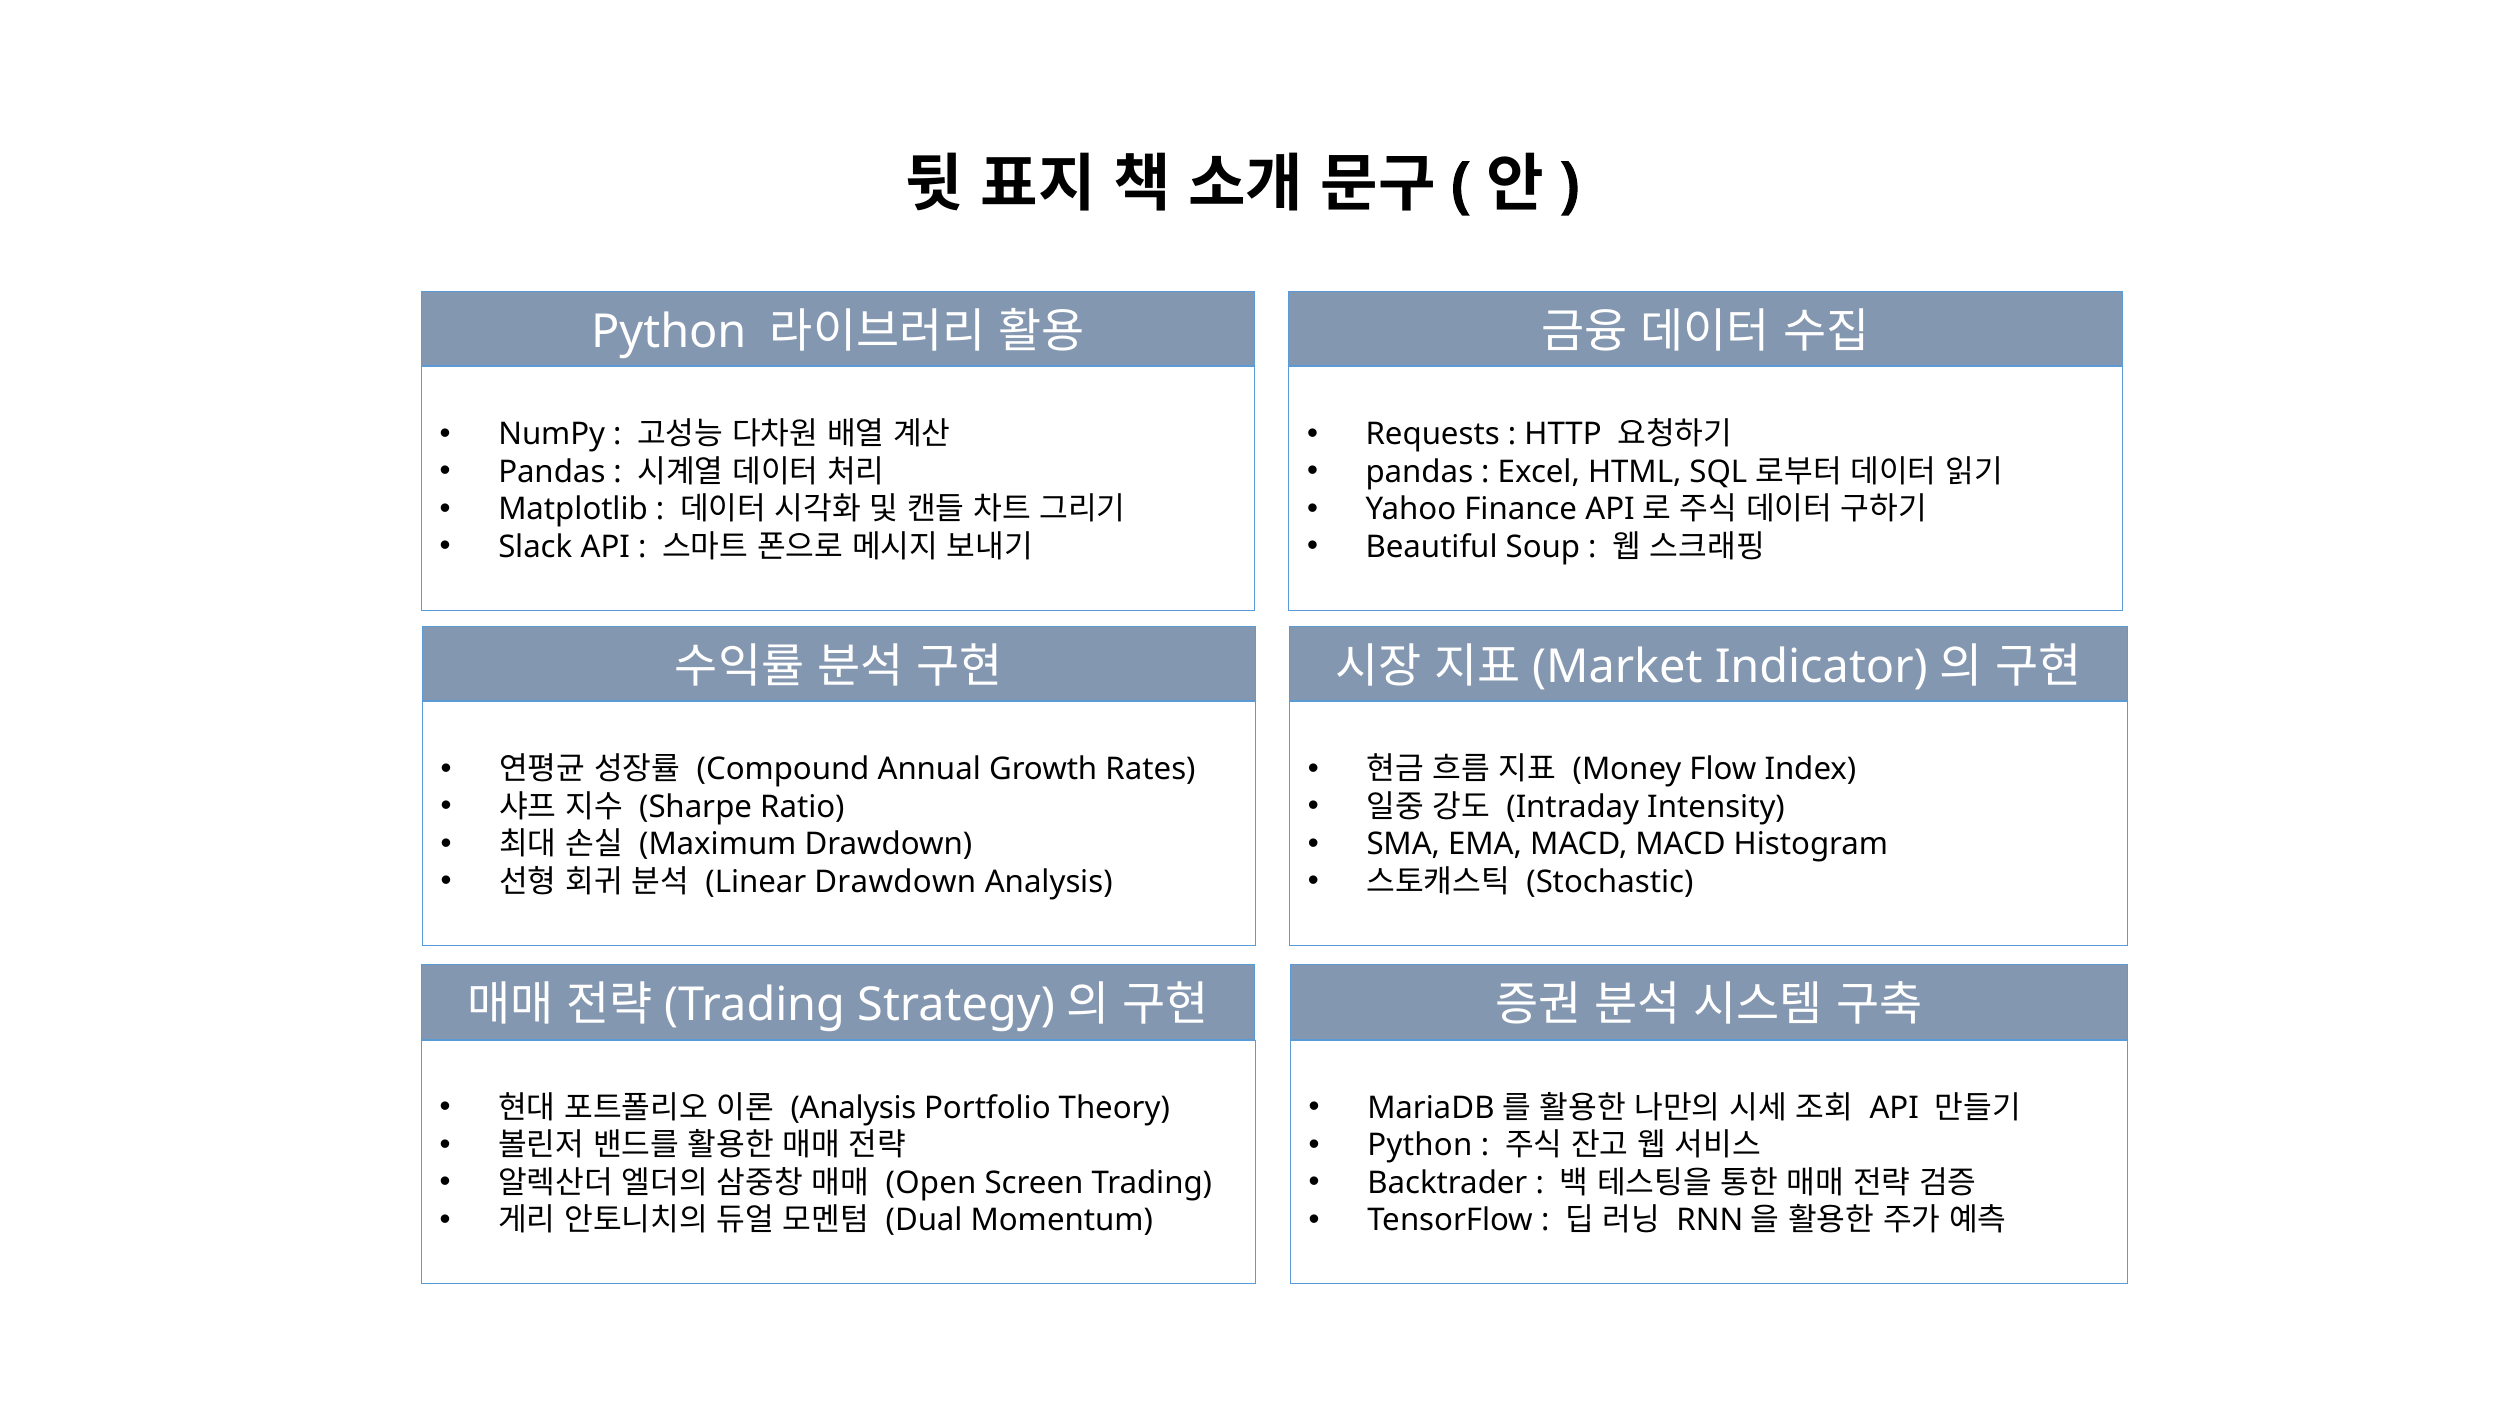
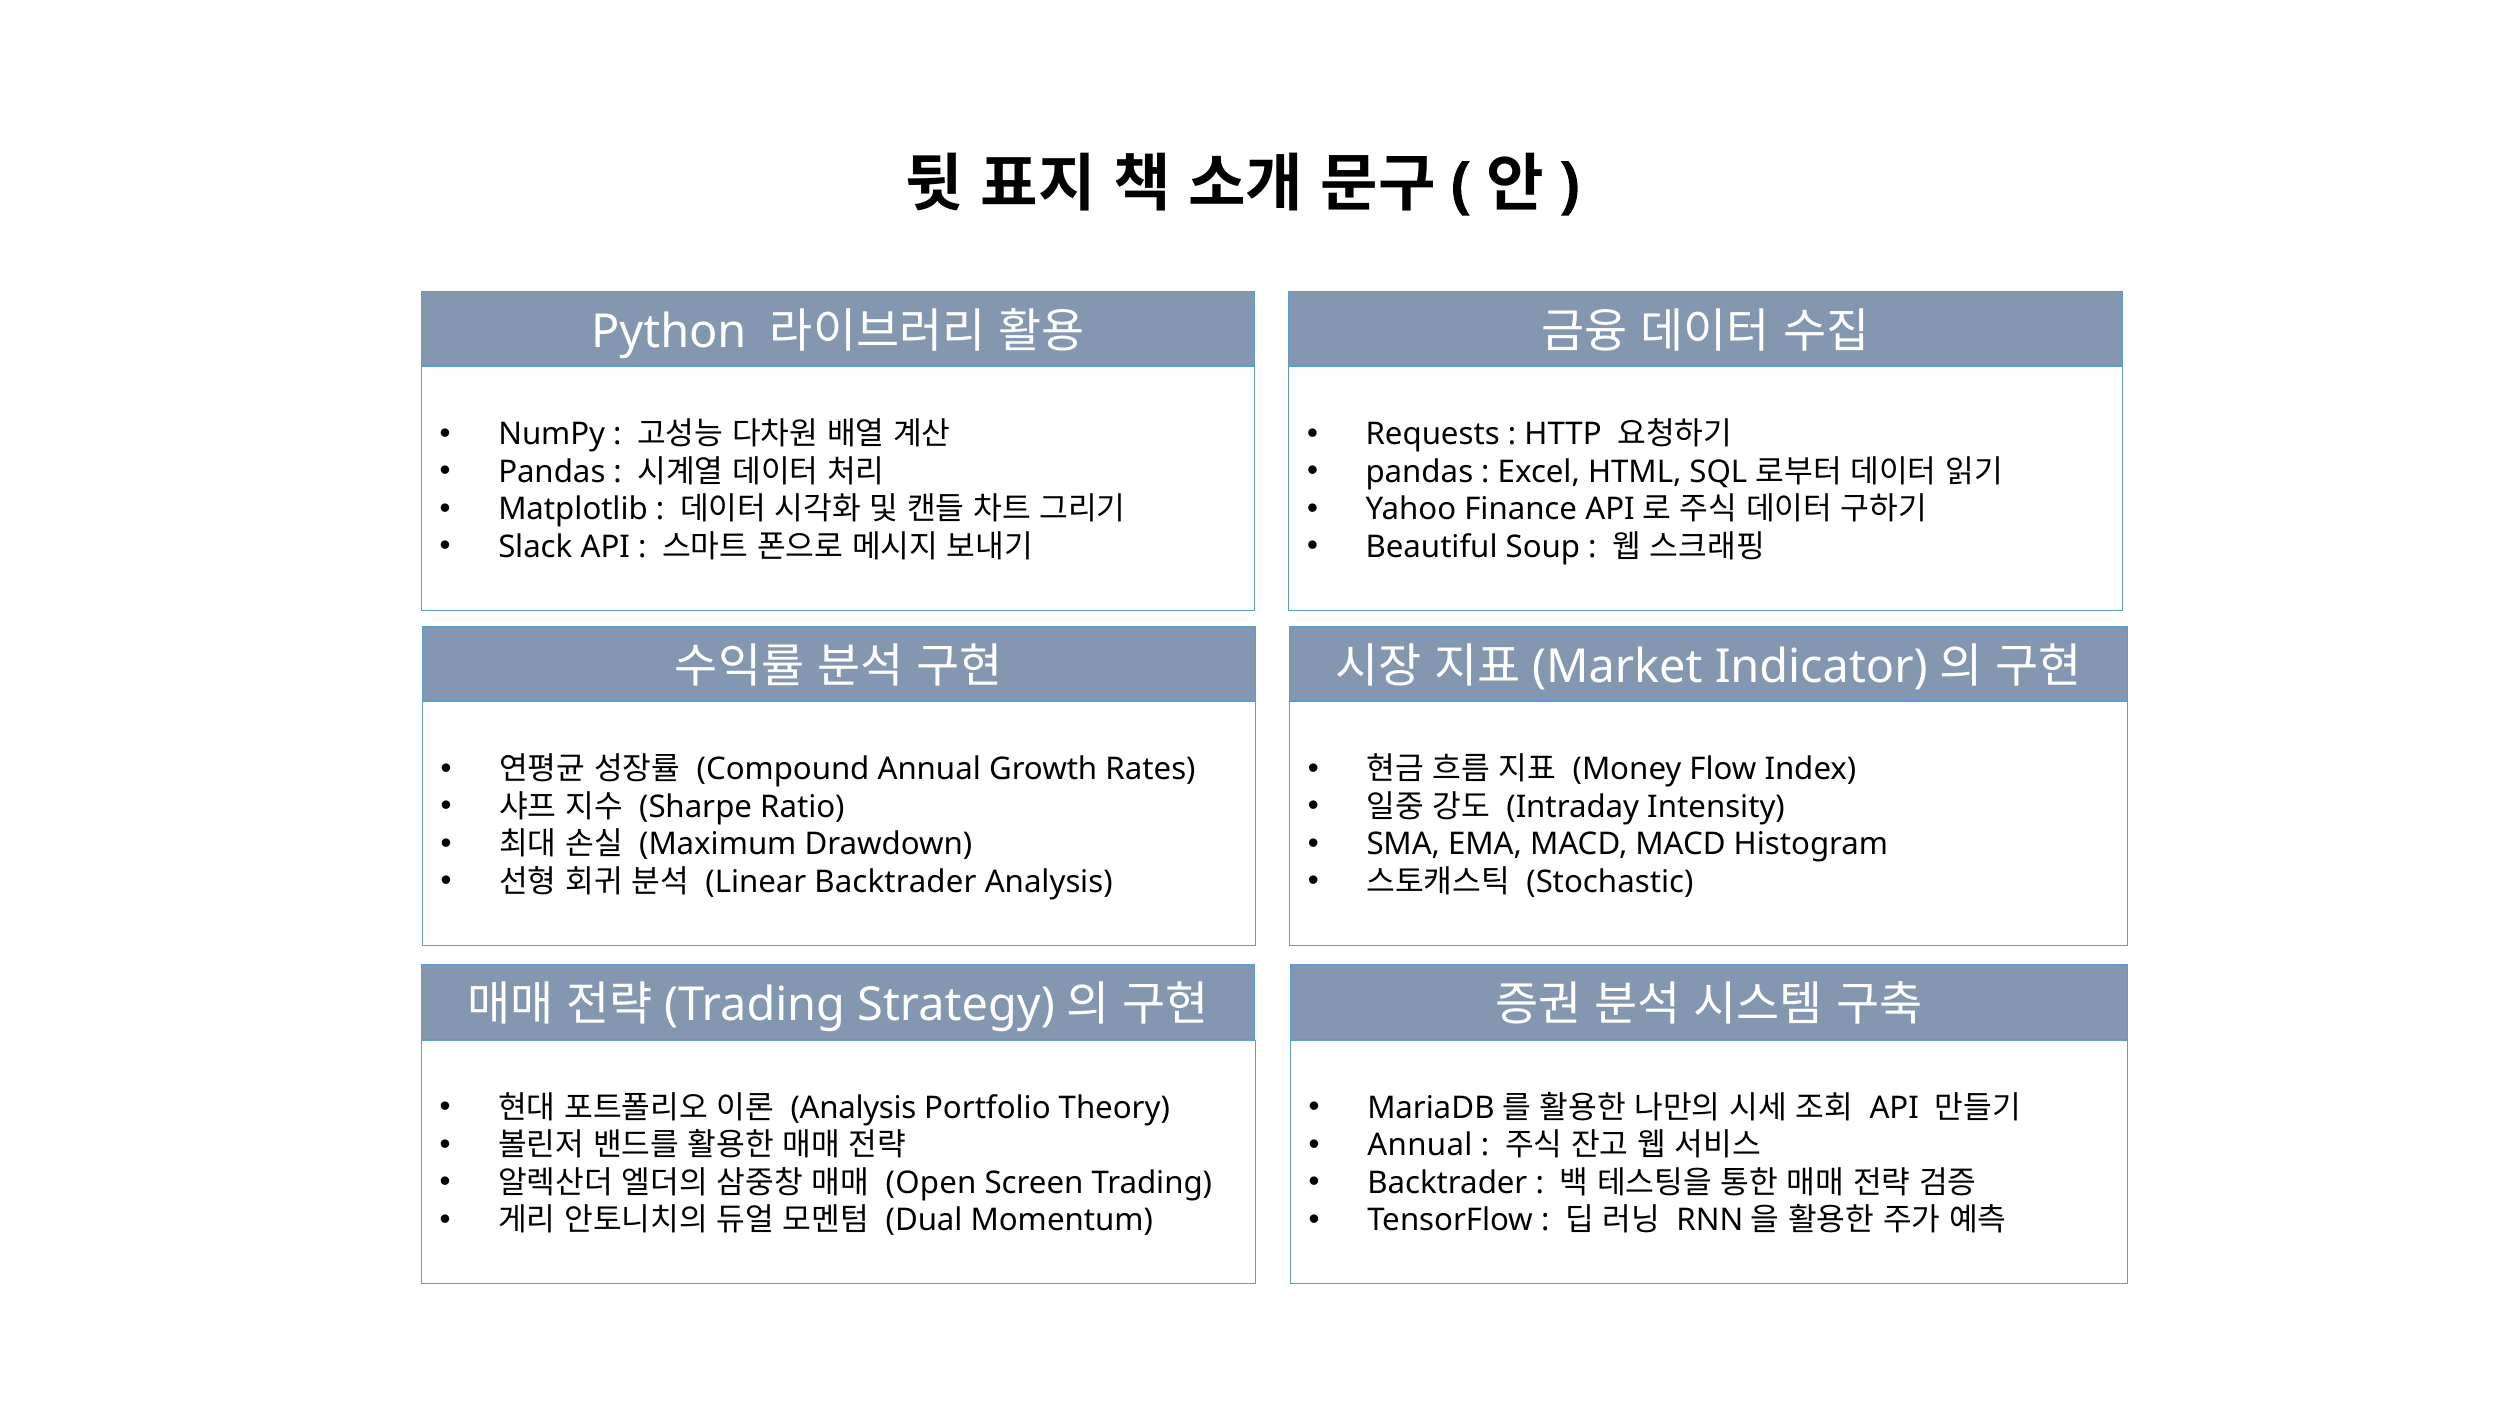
Linear Drawdown: Drawdown -> Backtrader (895, 882)
Python: Python -> Annual (1420, 1146)
